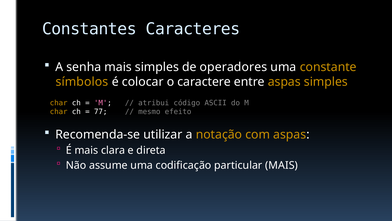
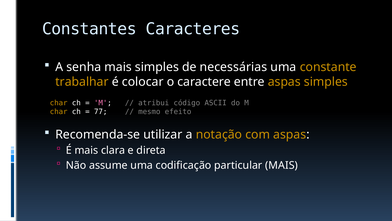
operadores: operadores -> necessárias (233, 67)
símbolos: símbolos -> trabalhar (82, 82)
